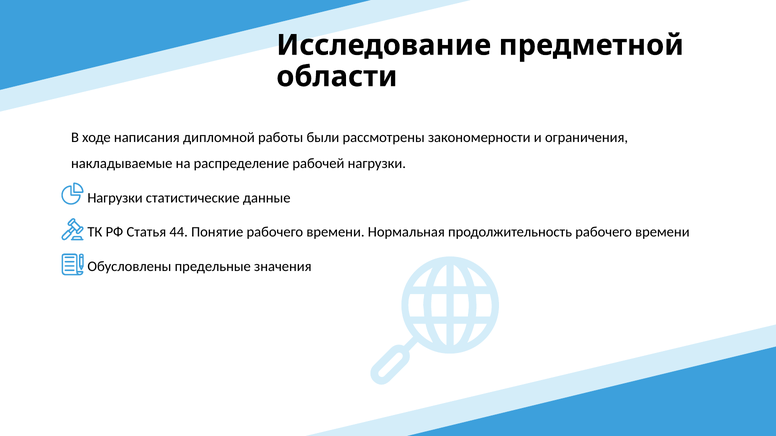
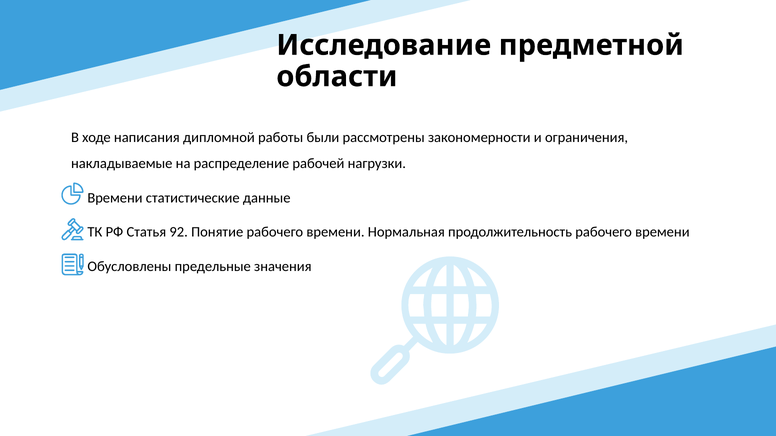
Нагрузки: Нагрузки -> Времени (115, 198)
44: 44 -> 92 (179, 232)
